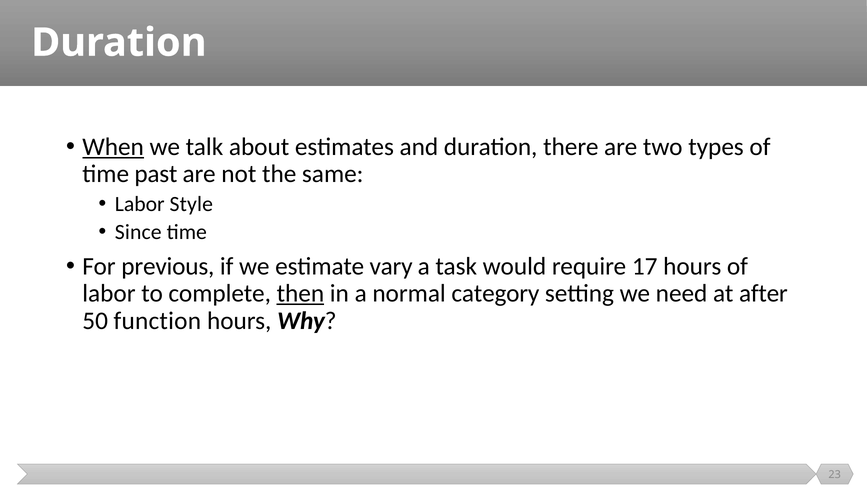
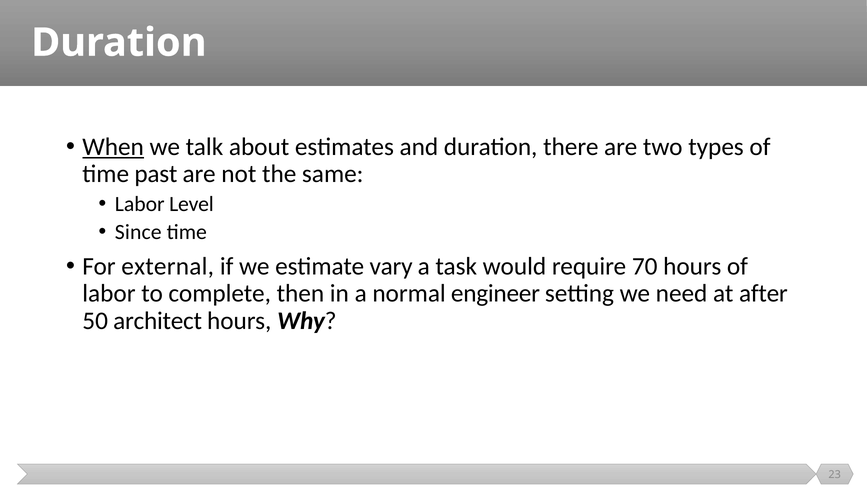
Style: Style -> Level (191, 204)
previous: previous -> external (168, 266)
17: 17 -> 70 (645, 266)
then underline: present -> none (300, 293)
category: category -> engineer (495, 293)
function: function -> architect (158, 321)
